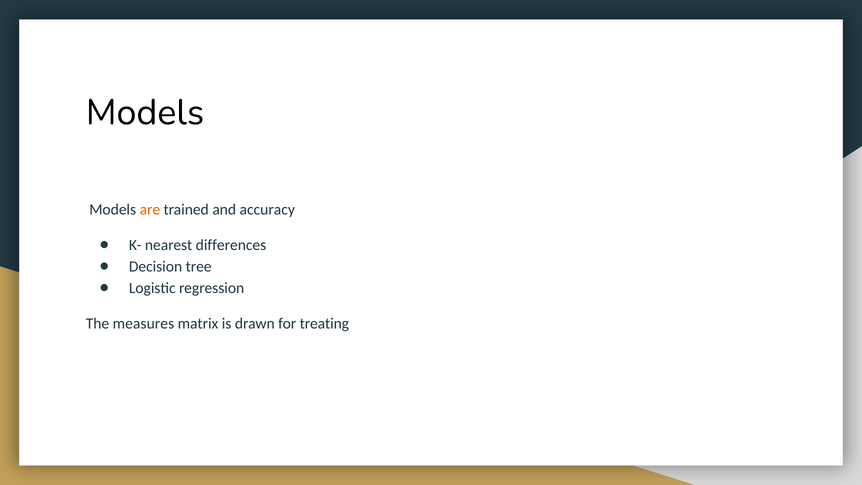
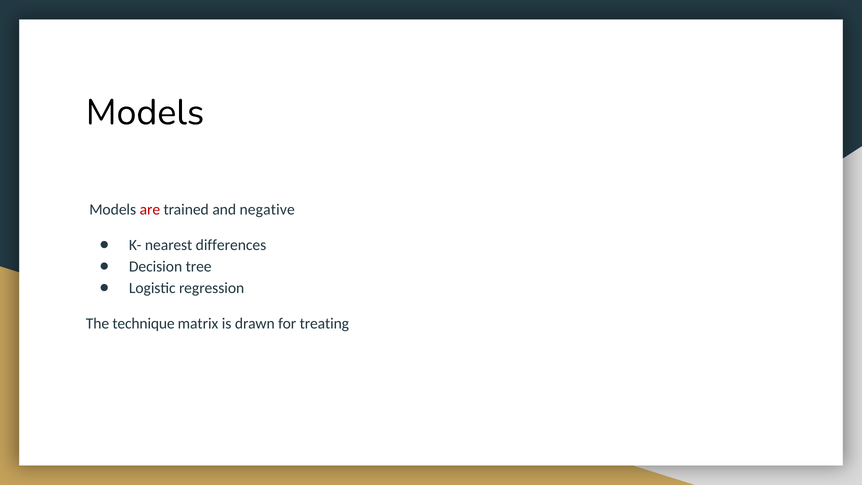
are colour: orange -> red (150, 209)
accuracy: accuracy -> negative (267, 209)
measures: measures -> technique (144, 324)
